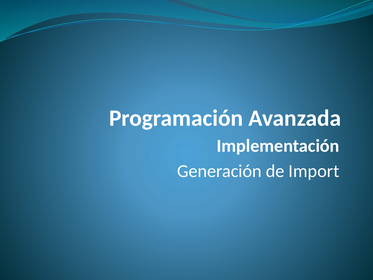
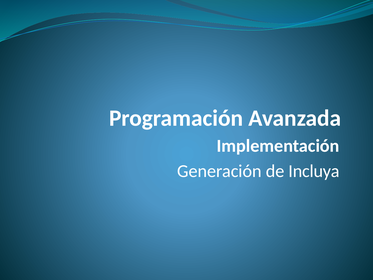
Import: Import -> Incluya (314, 171)
